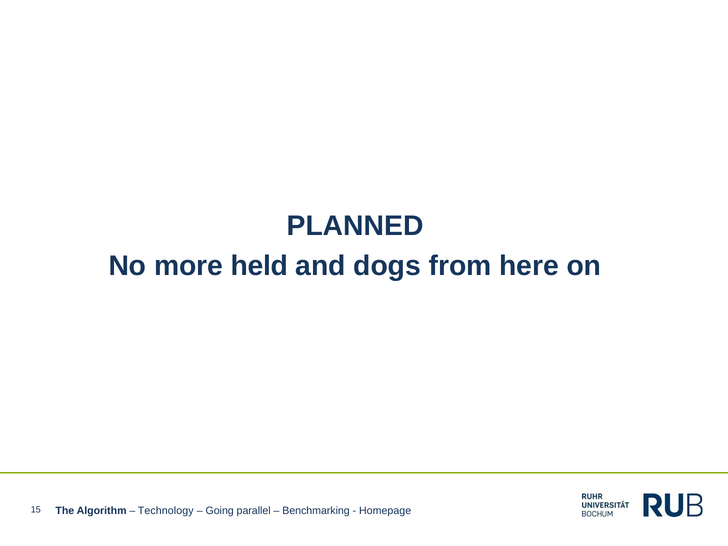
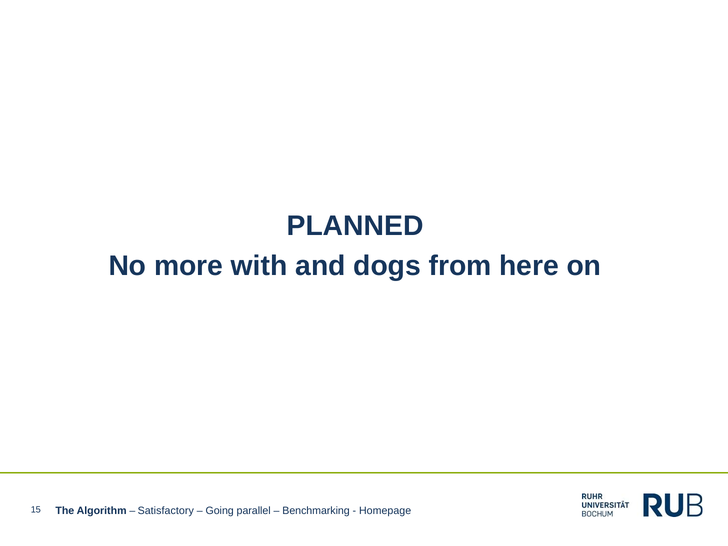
held: held -> with (259, 266)
Technology: Technology -> Satisfactory (166, 511)
